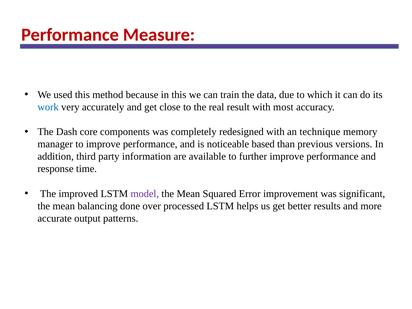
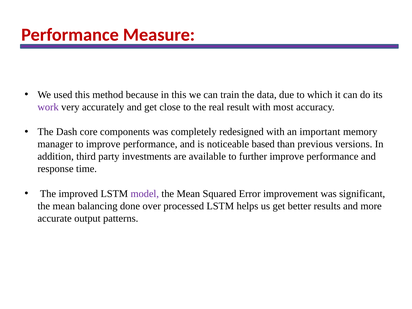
work colour: blue -> purple (48, 107)
technique: technique -> important (320, 132)
information: information -> investments (147, 157)
